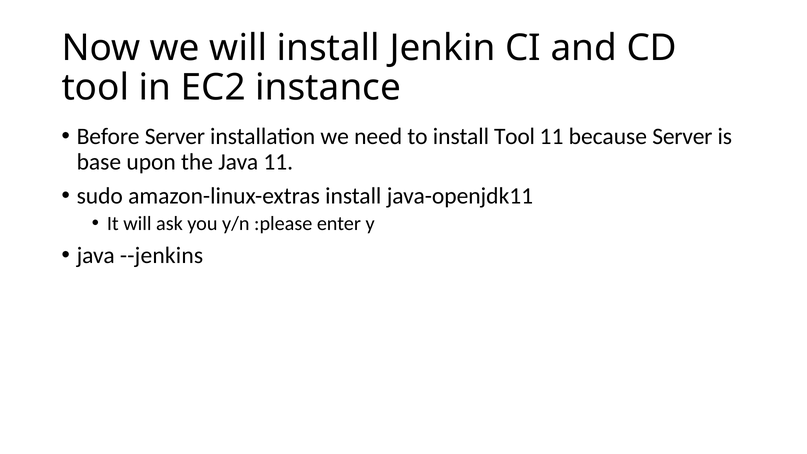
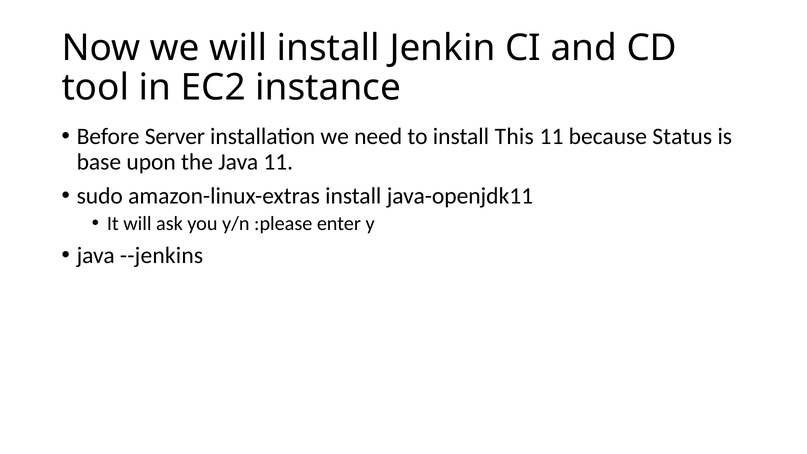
install Tool: Tool -> This (514, 136)
because Server: Server -> Status (682, 136)
